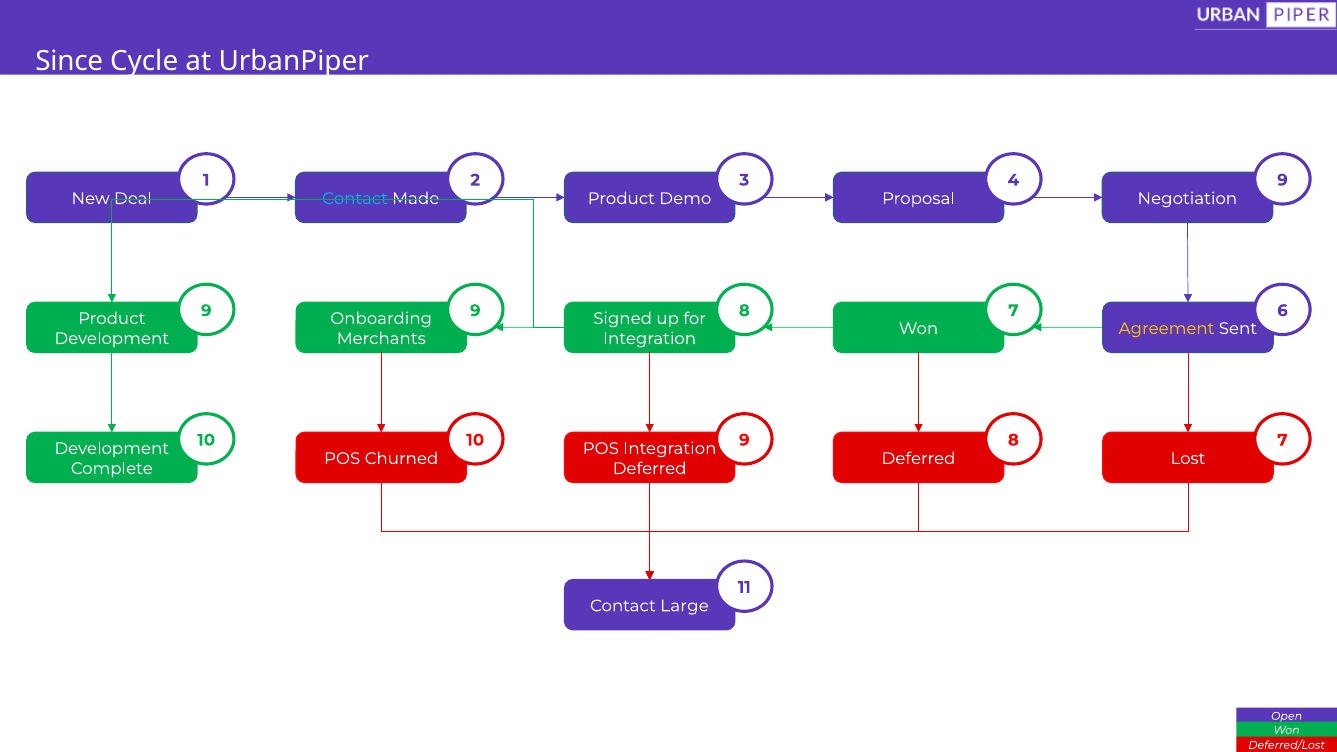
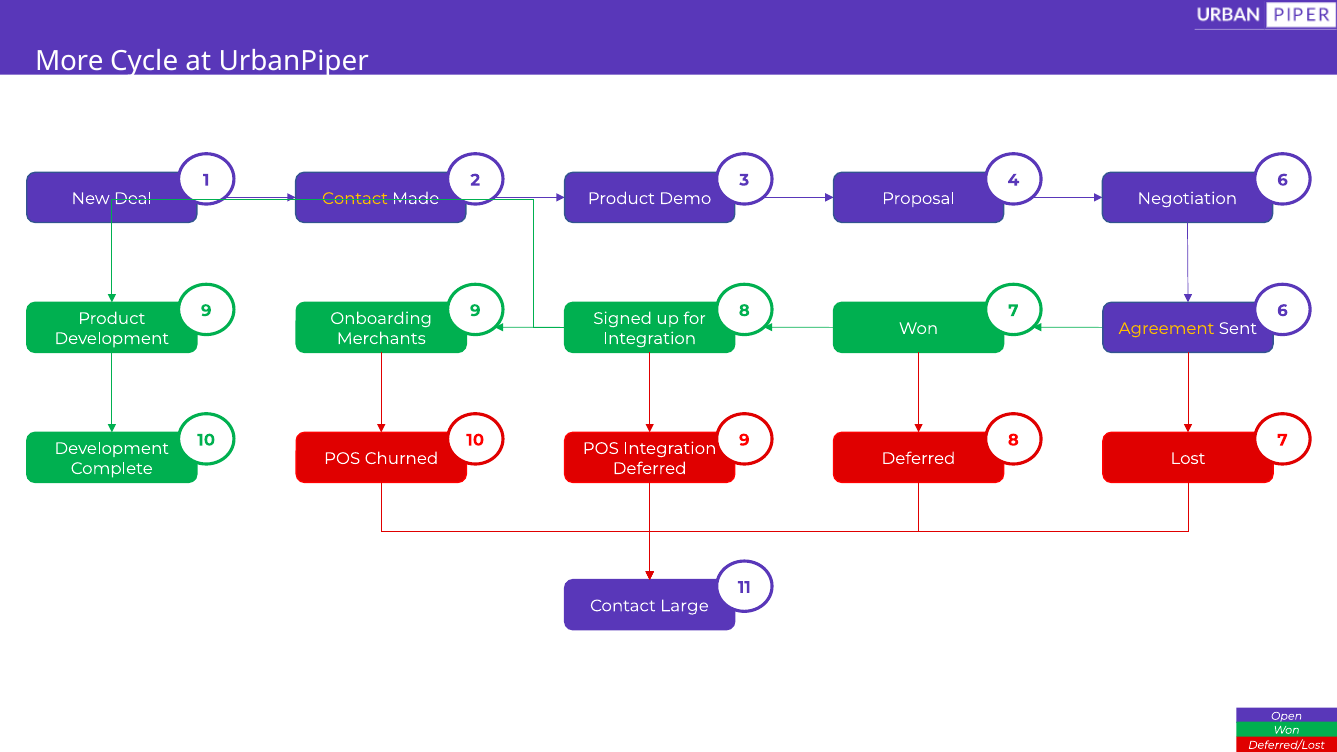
Since: Since -> More (69, 62)
4 9: 9 -> 6 (1283, 180)
Contact colour: light blue -> yellow (355, 199)
